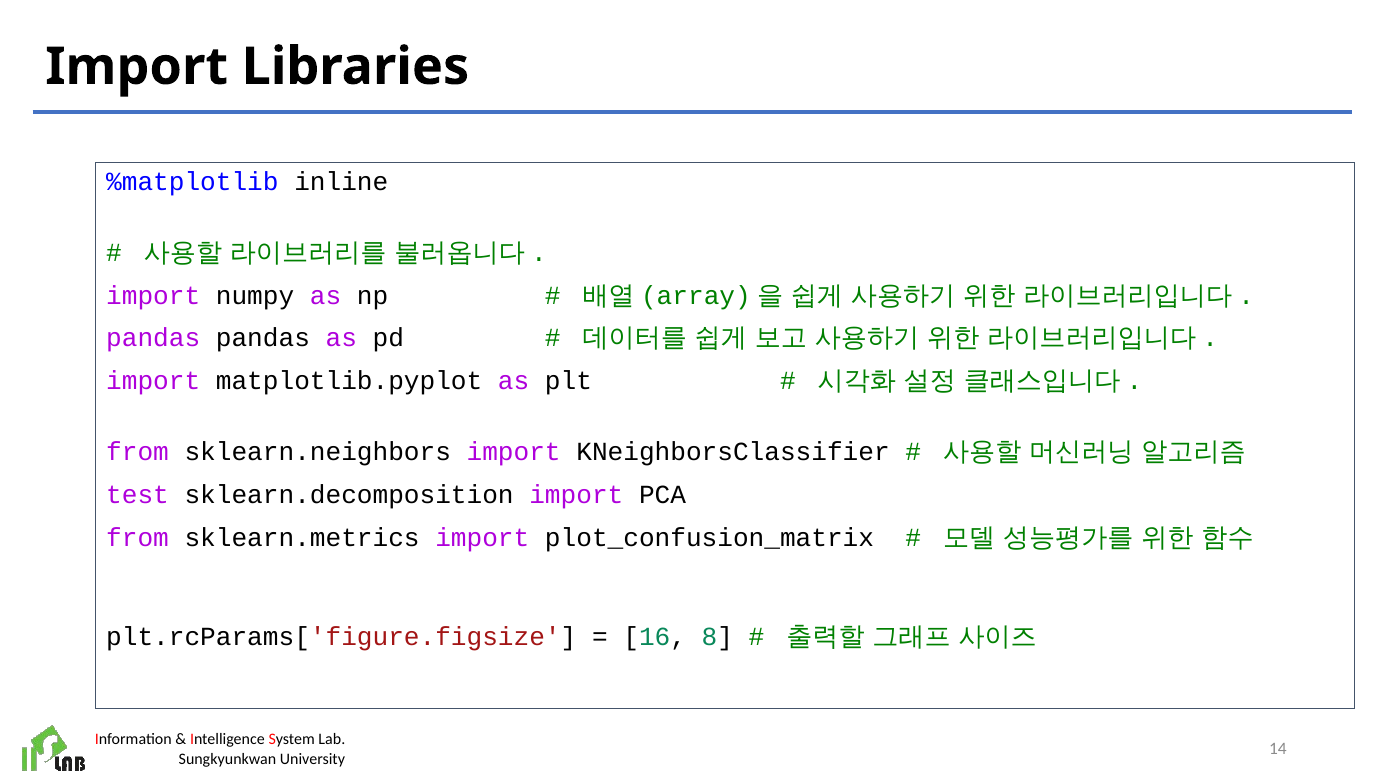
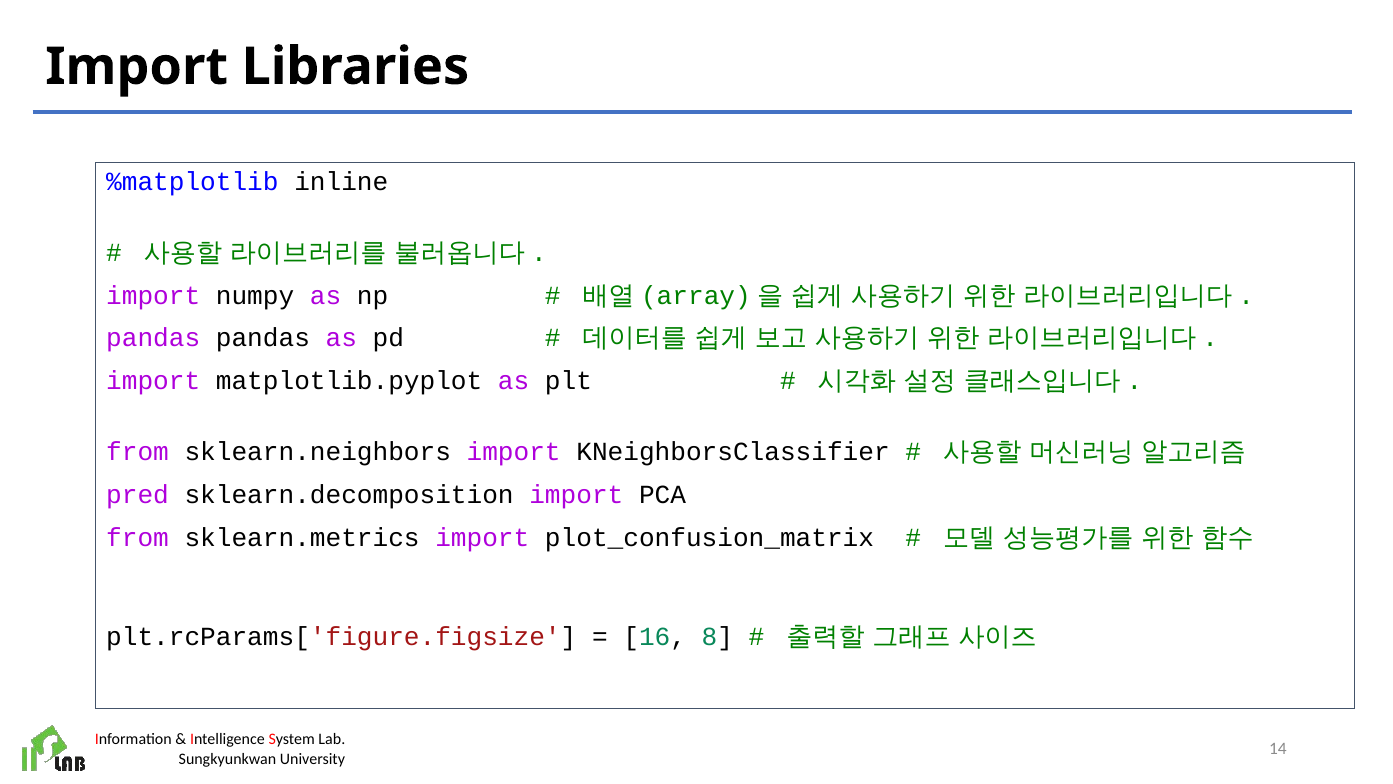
test: test -> pred (138, 494)
